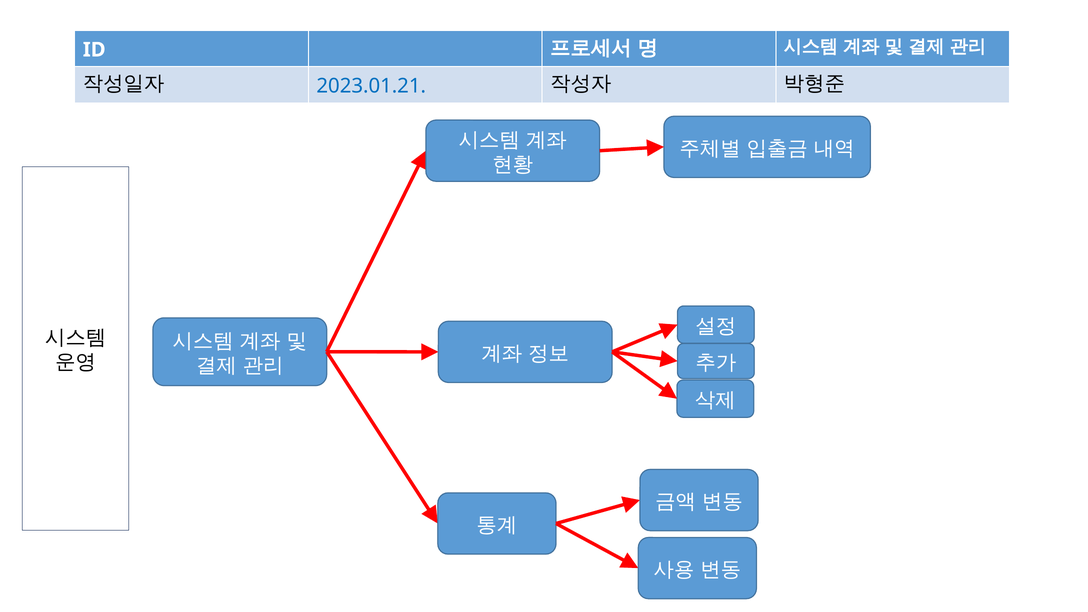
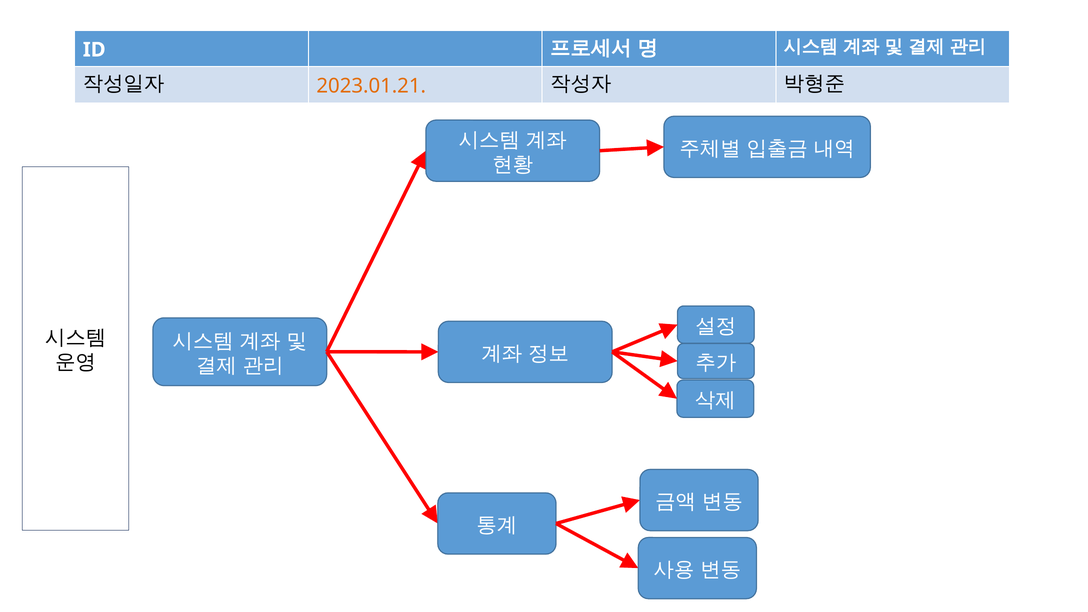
2023.01.21 colour: blue -> orange (371, 86)
